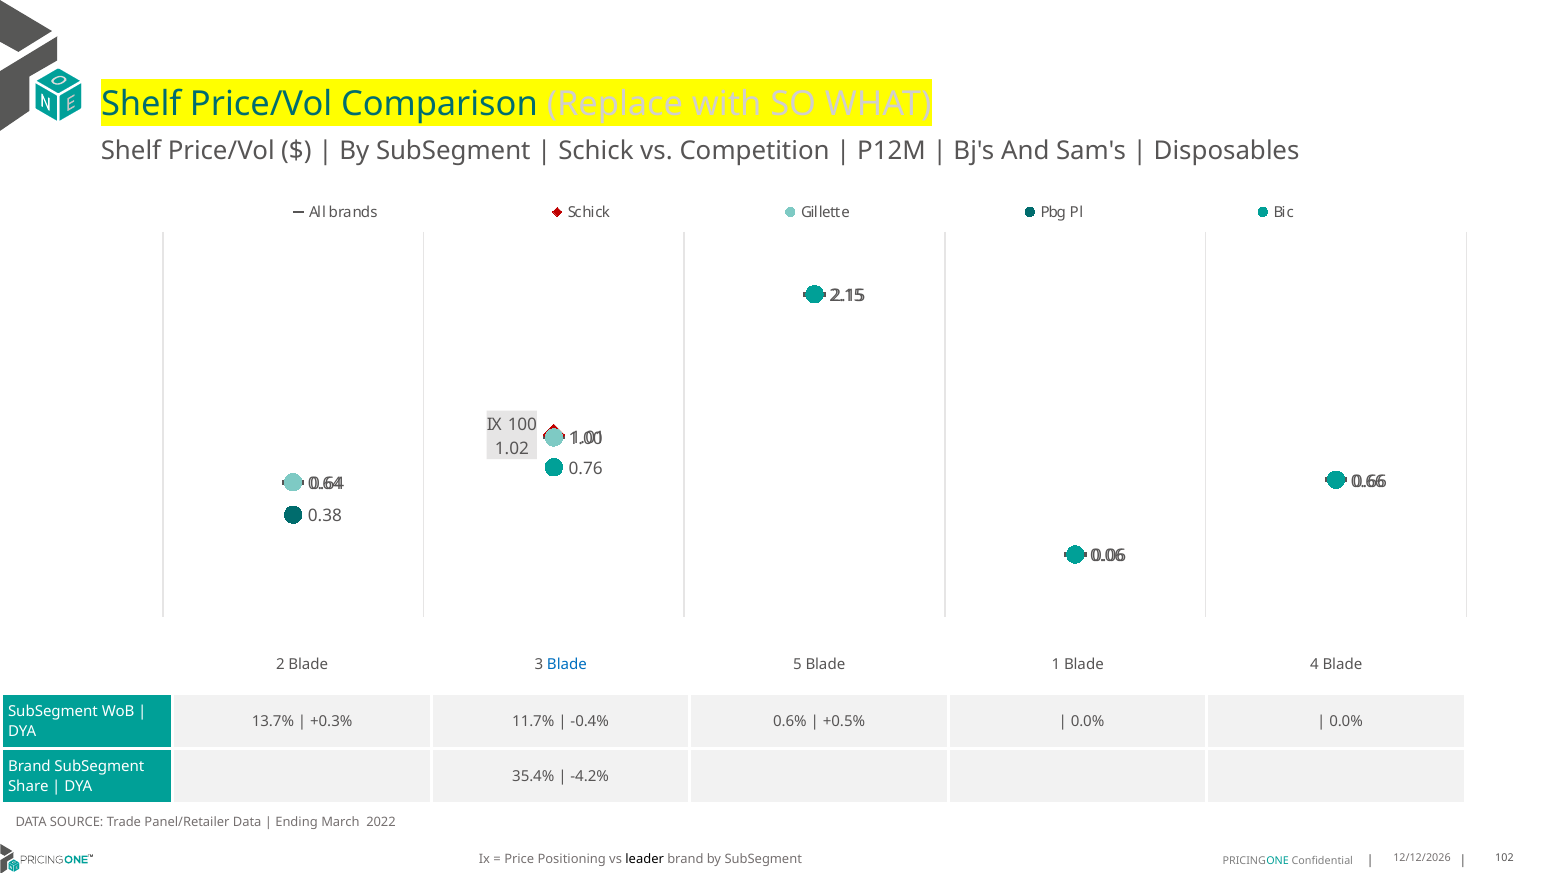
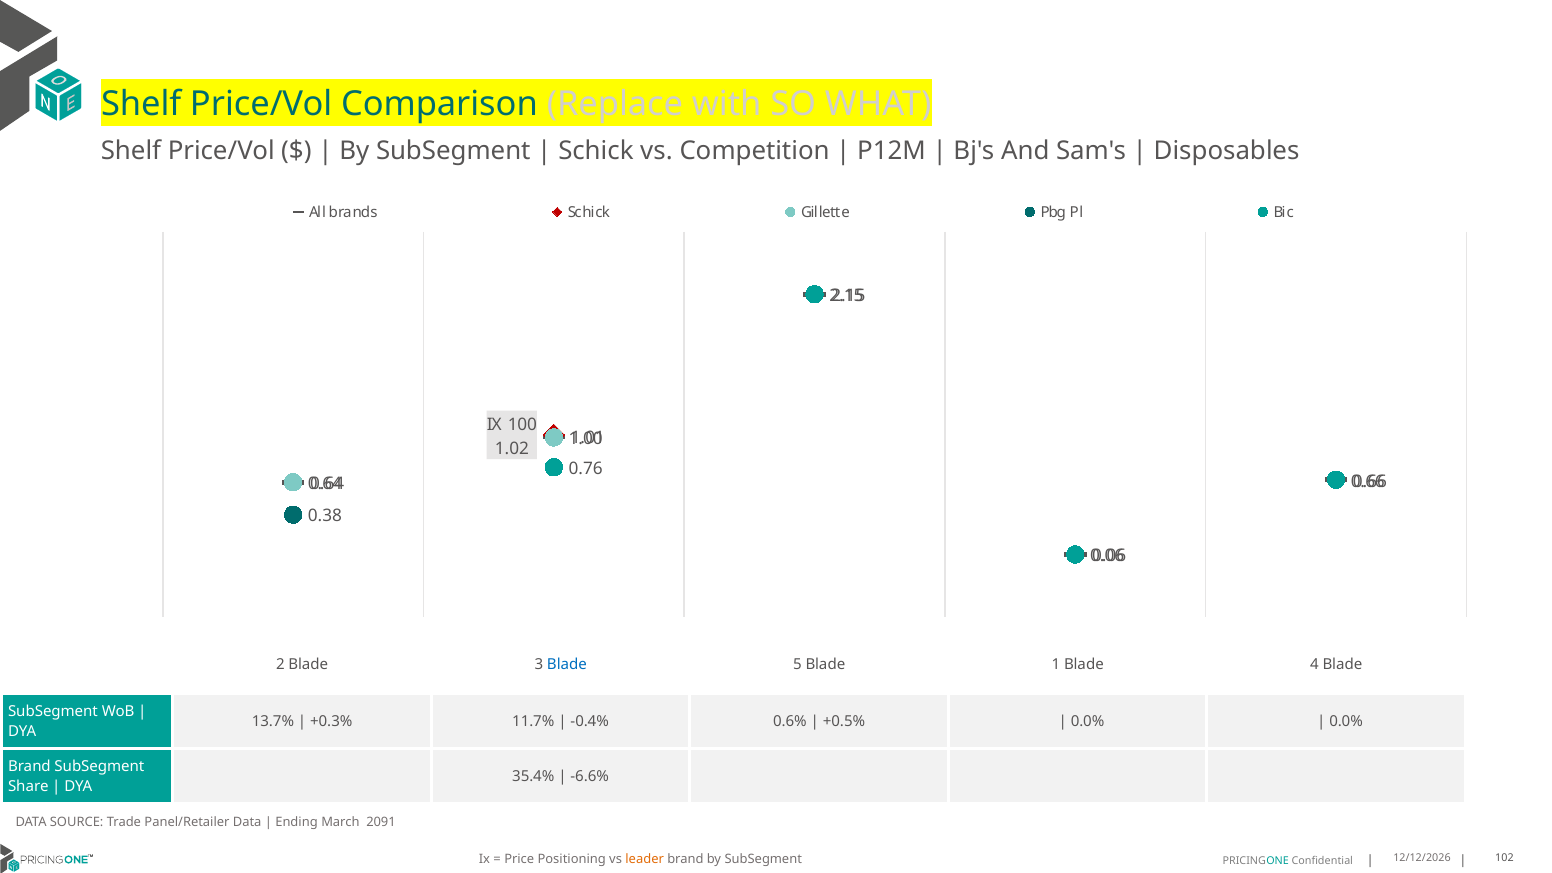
-4.2%: -4.2% -> -6.6% (590, 777)
2022: 2022 -> 2091 (381, 822)
leader colour: black -> orange (645, 859)
